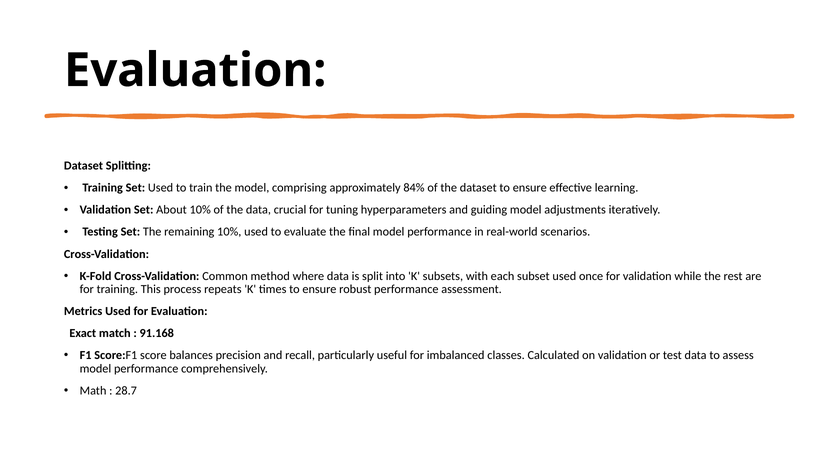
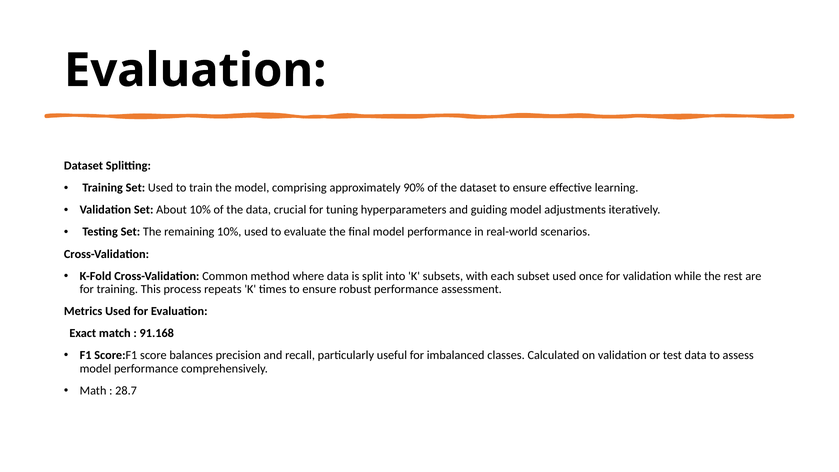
84%: 84% -> 90% (414, 188)
